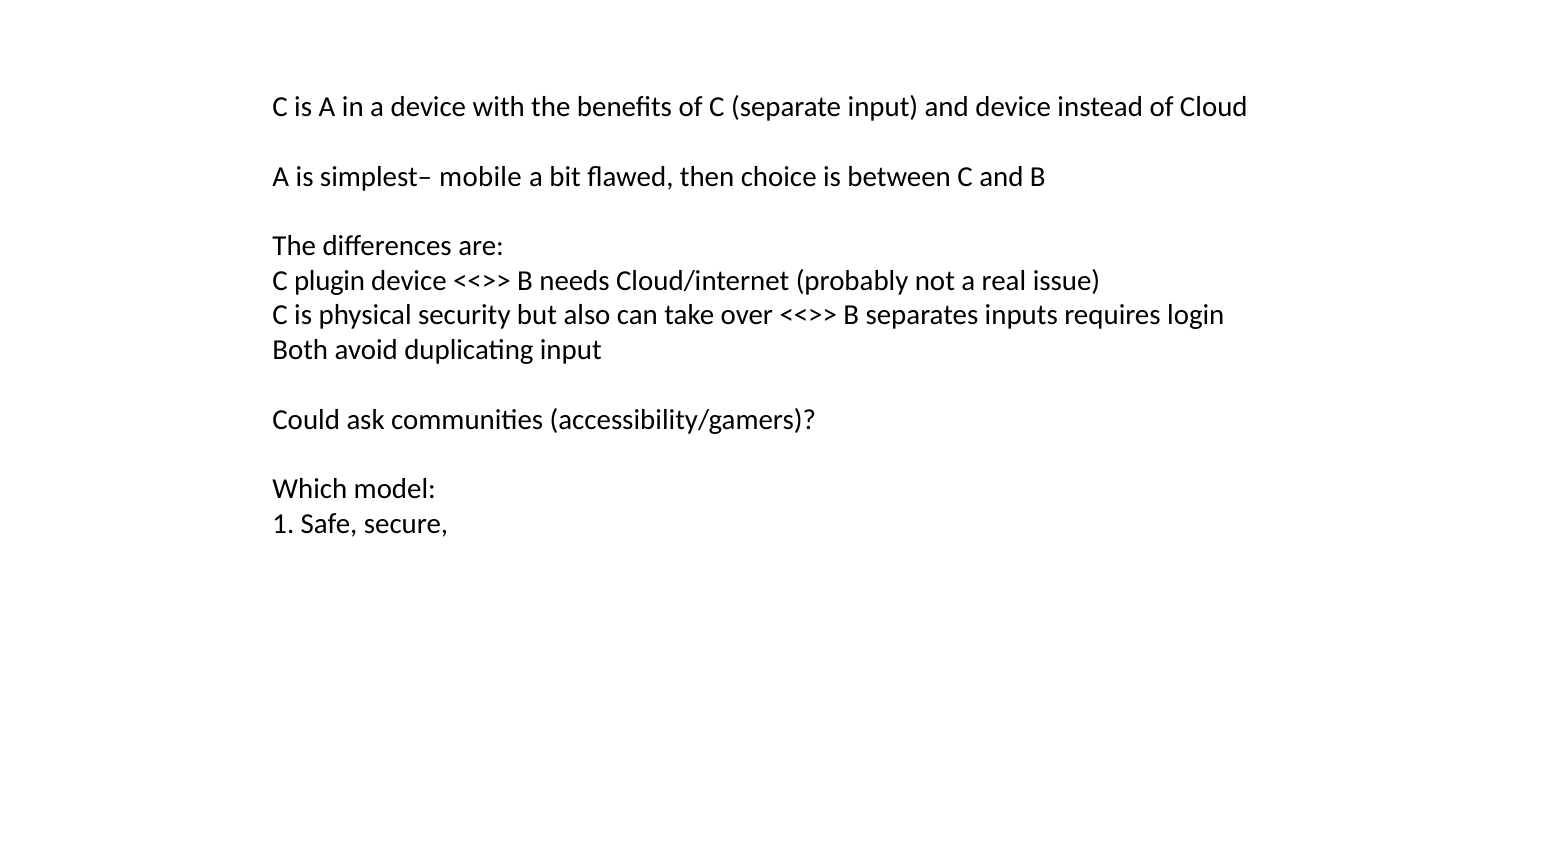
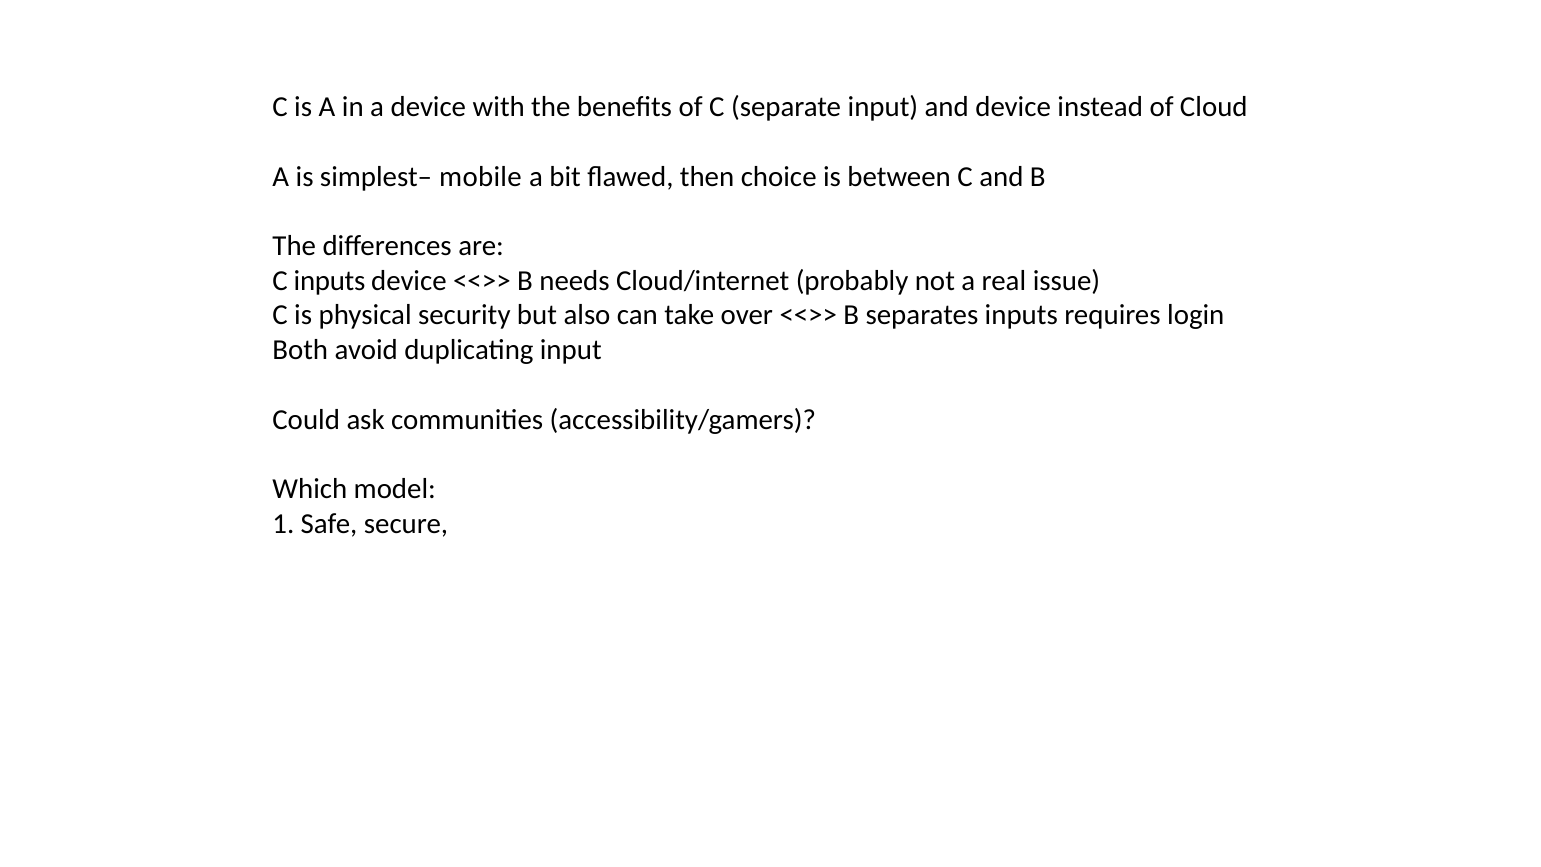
C plugin: plugin -> inputs (330, 281)
